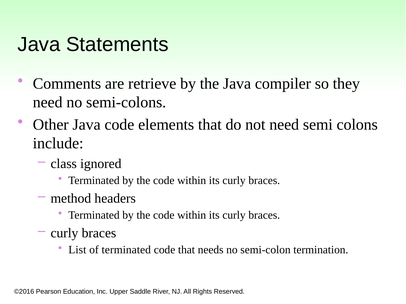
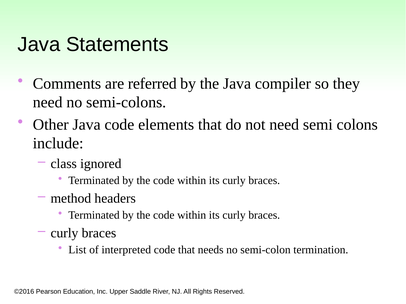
retrieve: retrieve -> referred (152, 84)
of terminated: terminated -> interpreted (126, 250)
